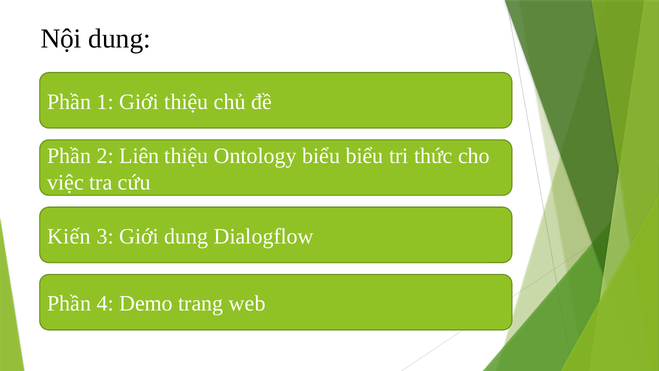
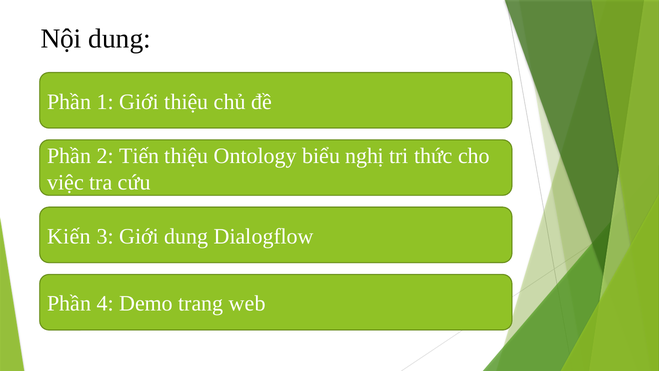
Liên: Liên -> Tiến (139, 156)
biểu biểu: biểu -> nghị (365, 156)
